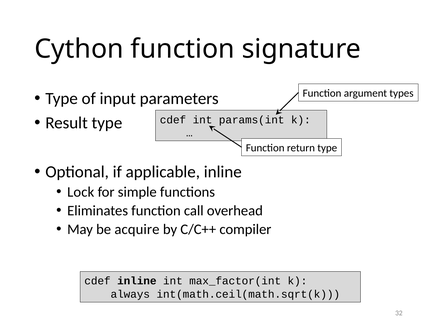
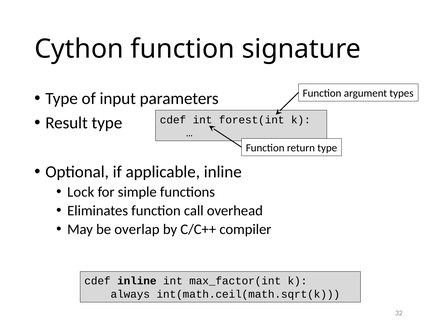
params(int: params(int -> forest(int (252, 120)
acquire: acquire -> overlap (137, 229)
